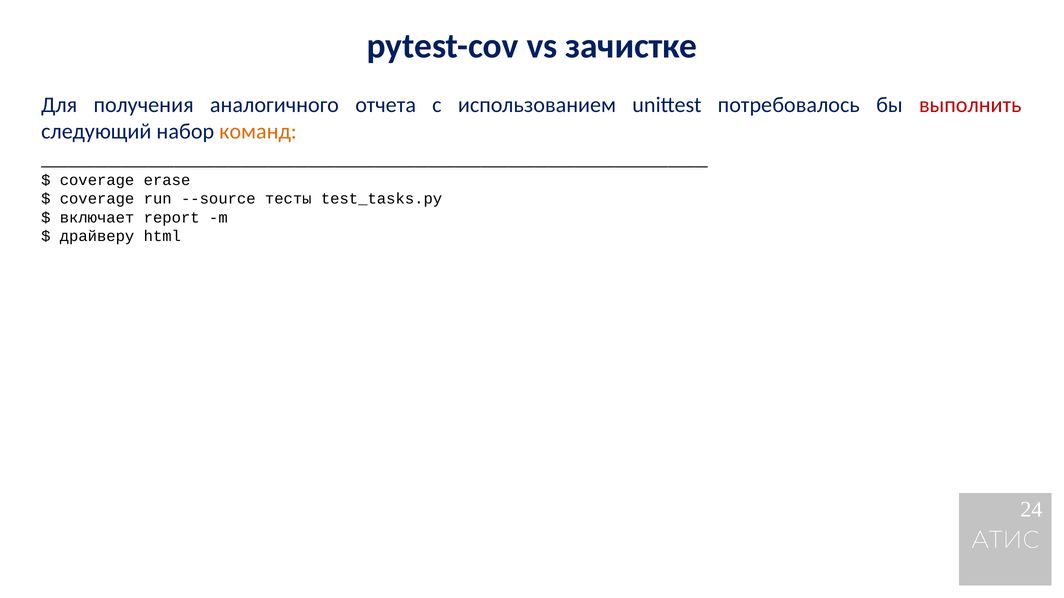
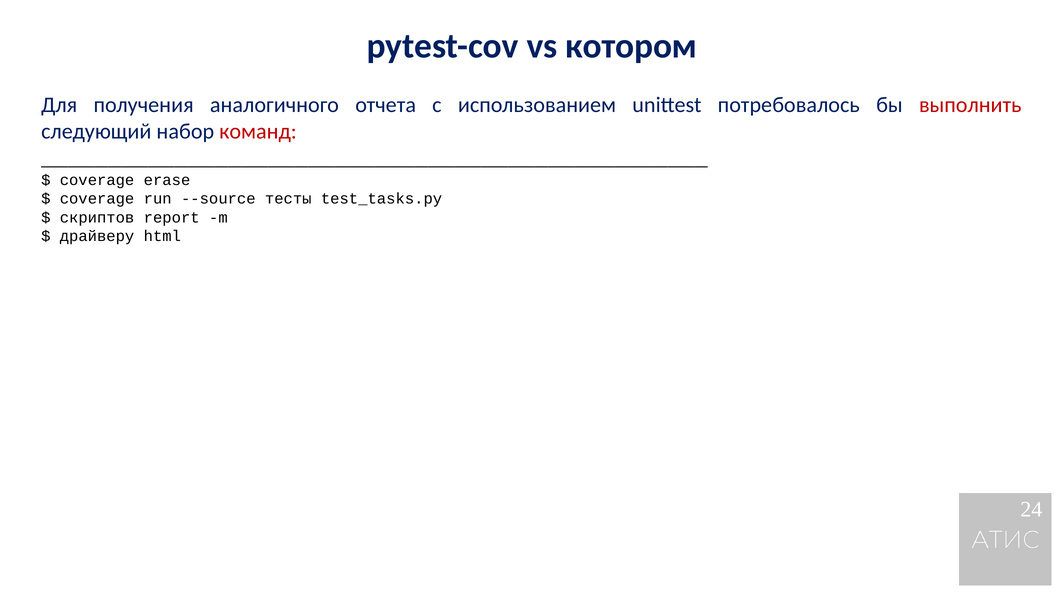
зачистке: зачистке -> котором (631, 46)
команд colour: orange -> red (258, 132)
включает: включает -> скриптов (97, 218)
